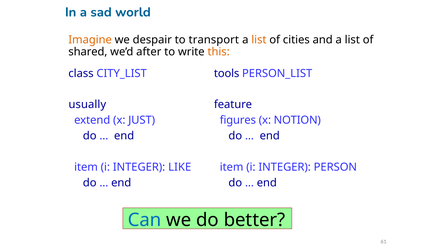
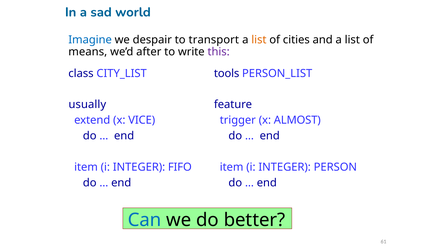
Imagine colour: orange -> blue (90, 40)
shared: shared -> means (88, 52)
this colour: orange -> purple (219, 52)
JUST: JUST -> VICE (142, 120)
figures: figures -> trigger (238, 120)
NOTION: NOTION -> ALMOST (297, 120)
LIKE: LIKE -> FIFO (180, 167)
